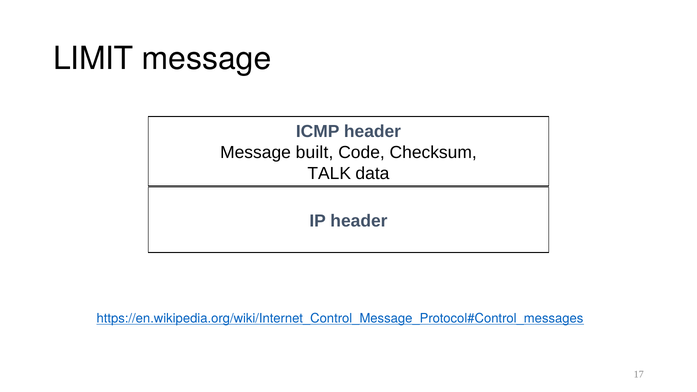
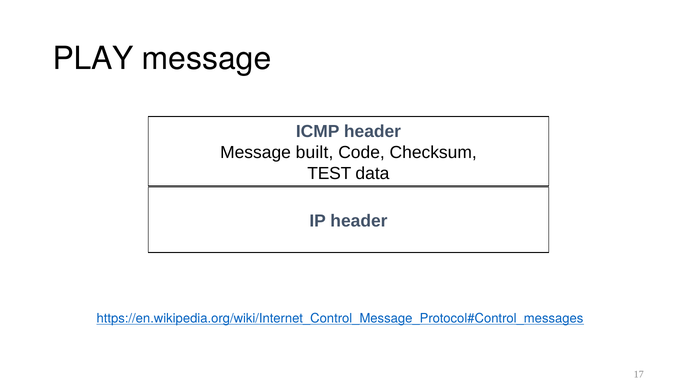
LIMIT: LIMIT -> PLAY (93, 59)
TALK: TALK -> TEST (329, 173)
